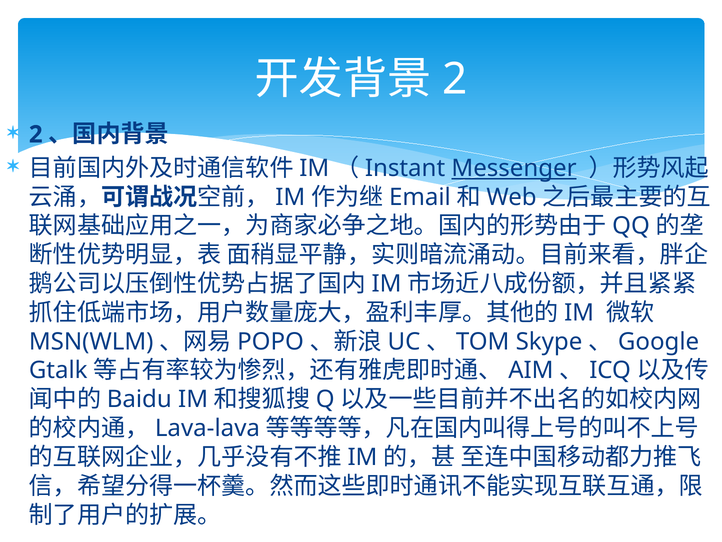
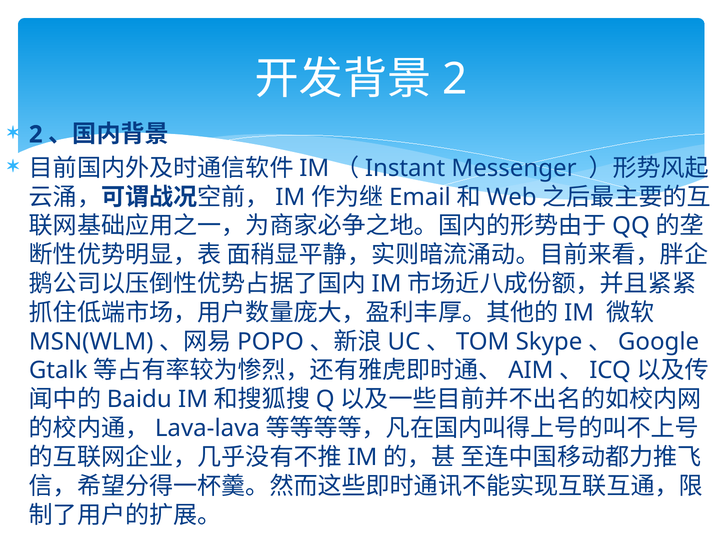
Messenger underline: present -> none (514, 168)
